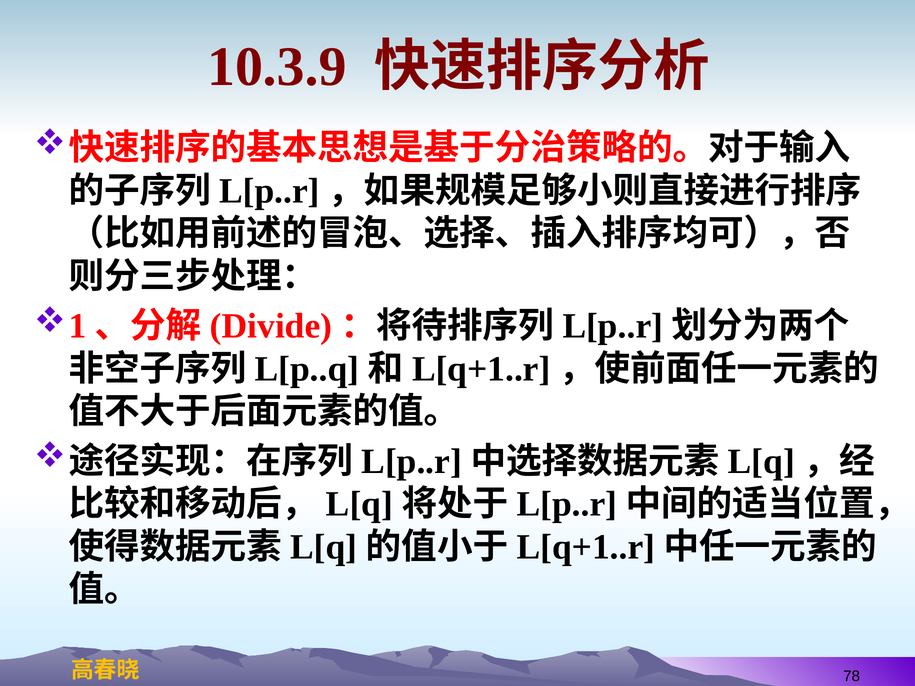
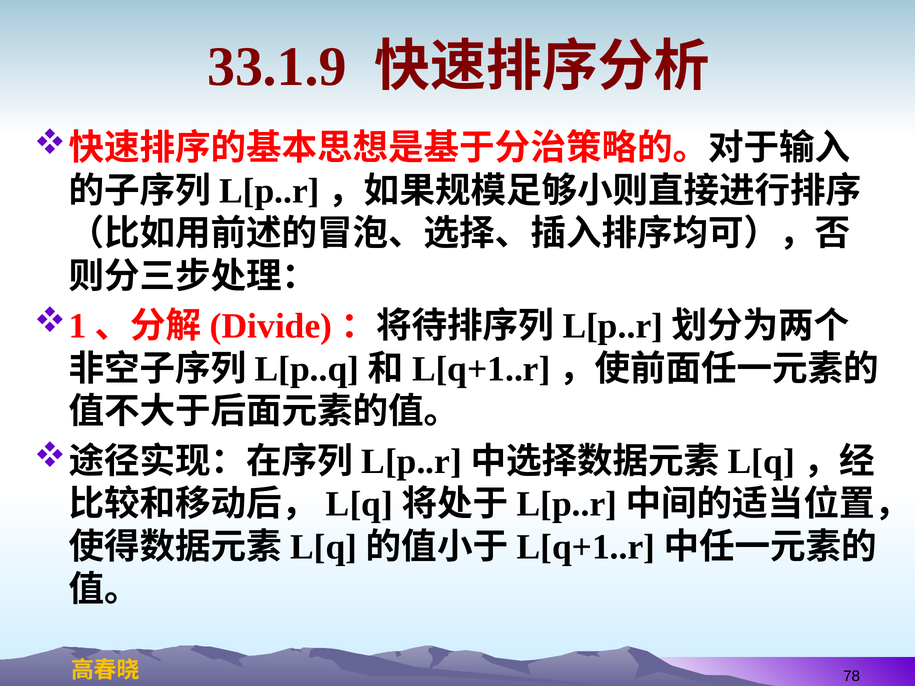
10.3.9: 10.3.9 -> 33.1.9 (277, 67)
